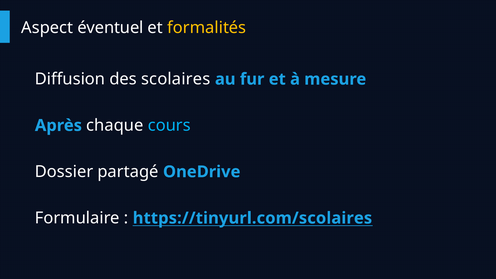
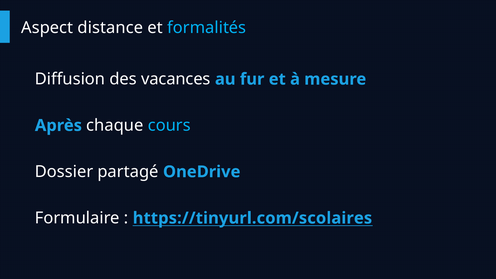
éventuel: éventuel -> distance (110, 28)
formalités colour: yellow -> light blue (207, 28)
scolaires: scolaires -> vacances (176, 79)
